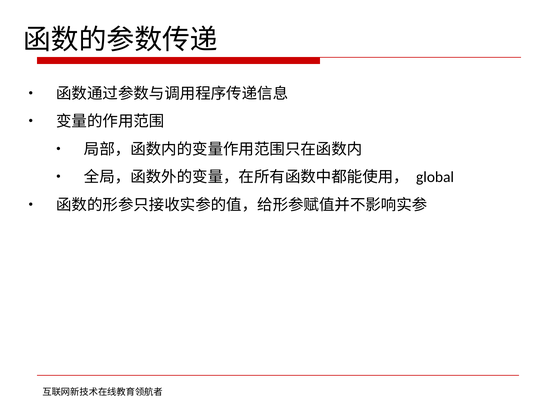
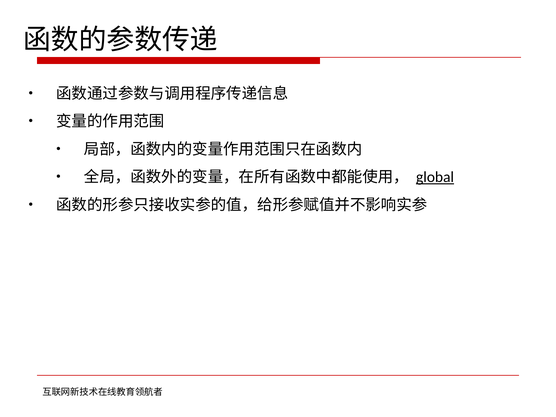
global underline: none -> present (435, 177)
